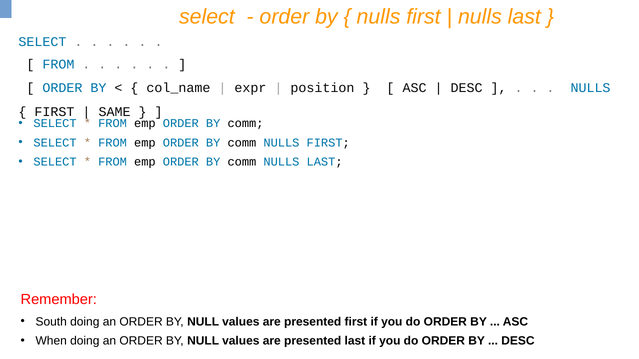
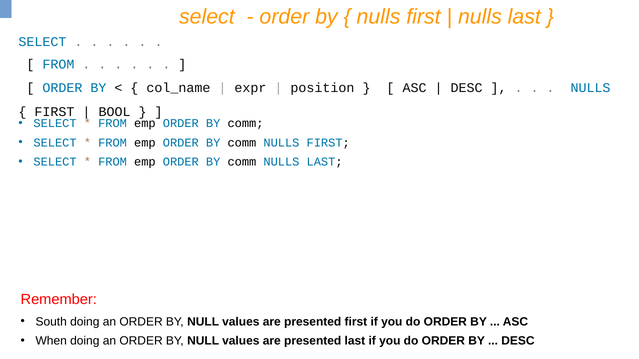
SAME: SAME -> BOOL (115, 112)
